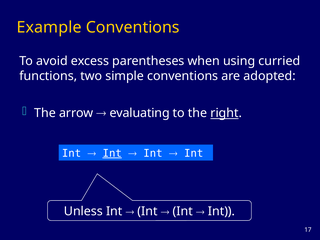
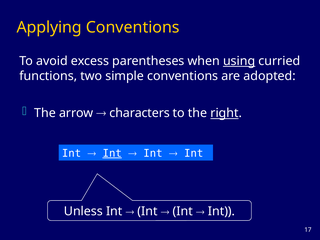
Example: Example -> Applying (49, 27)
using underline: none -> present (239, 61)
evaluating: evaluating -> characters (140, 113)
